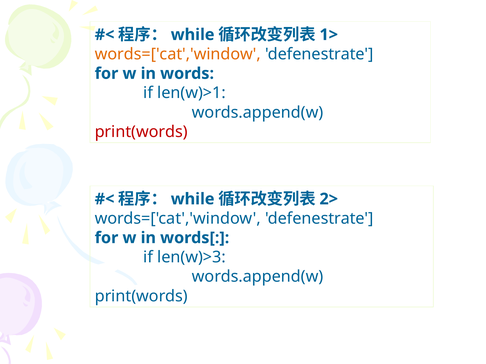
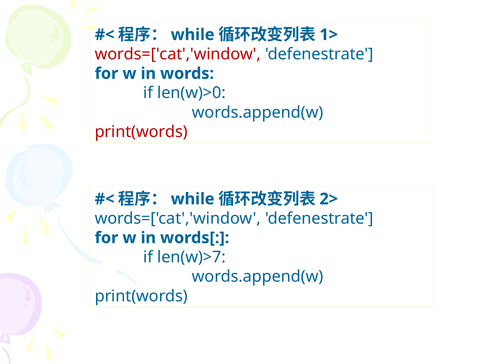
words=['cat','window colour: orange -> red (178, 54)
len(w)>1: len(w)>1 -> len(w)>0 (192, 93)
len(w)>3: len(w)>3 -> len(w)>7 (192, 258)
